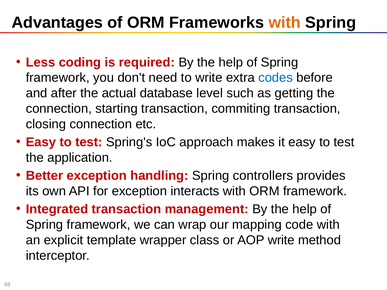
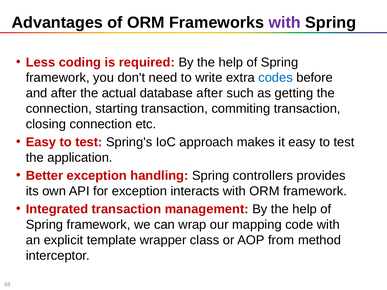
with colour: orange -> purple (285, 23)
database level: level -> after (210, 93)
AOP write: write -> from (281, 240)
